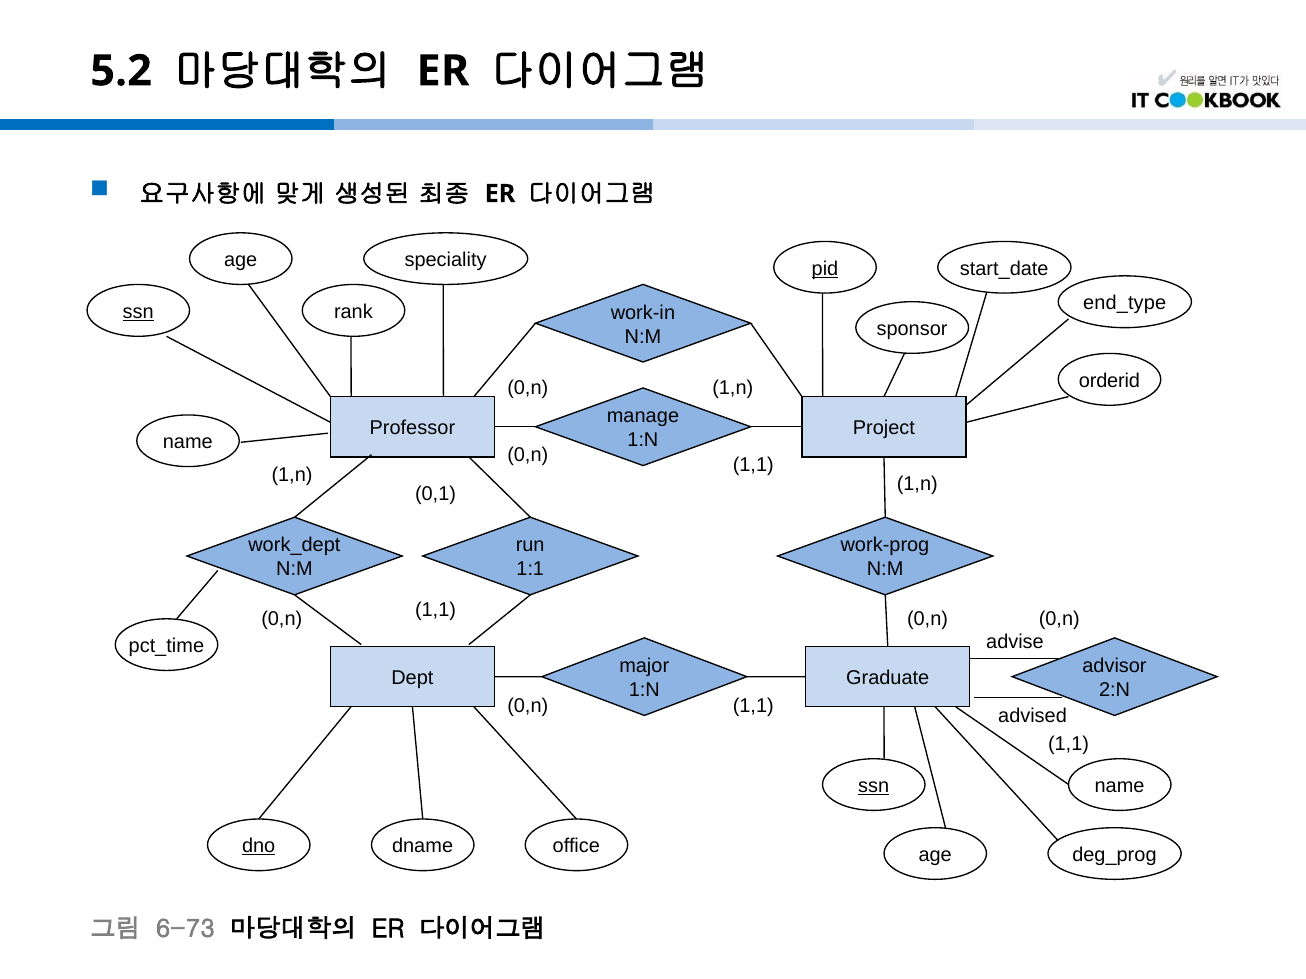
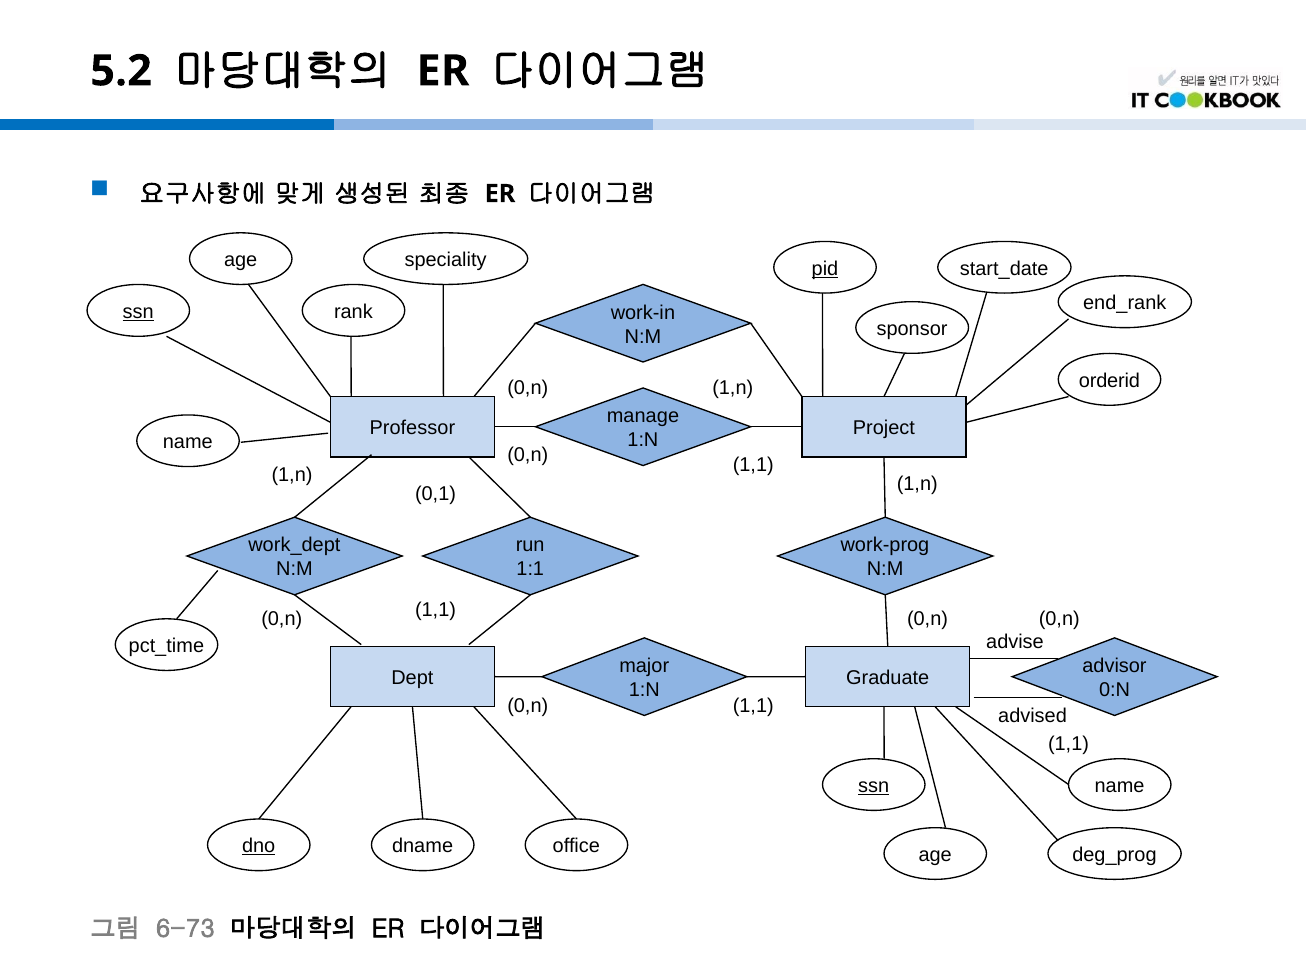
end_type: end_type -> end_rank (1125, 303)
2:N: 2:N -> 0:N (1115, 690)
